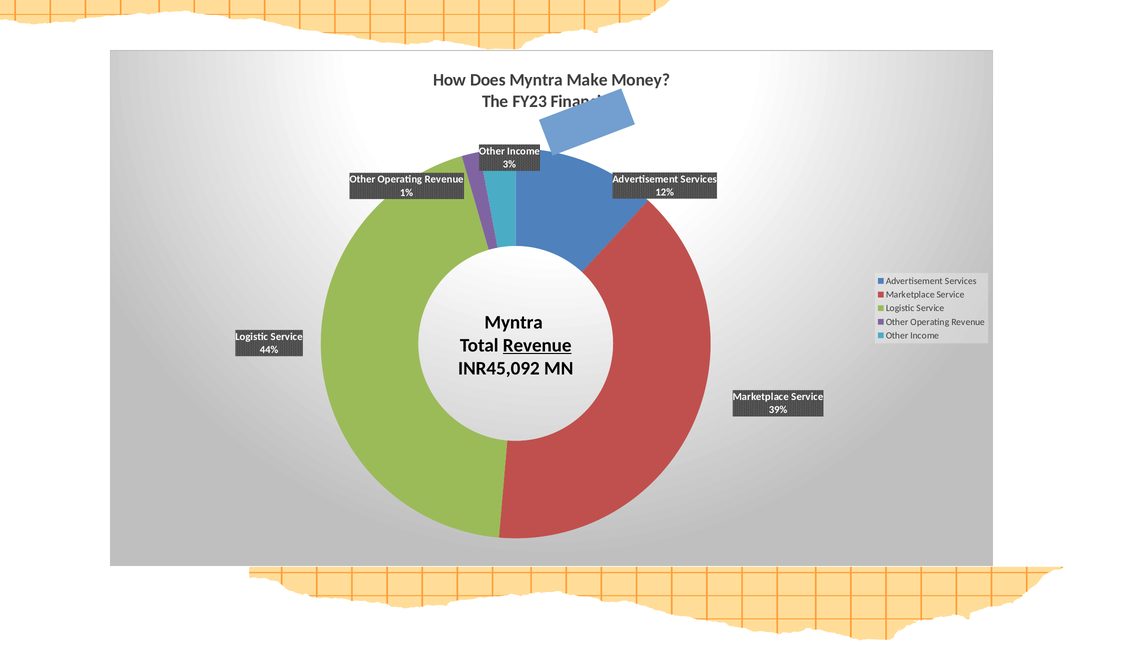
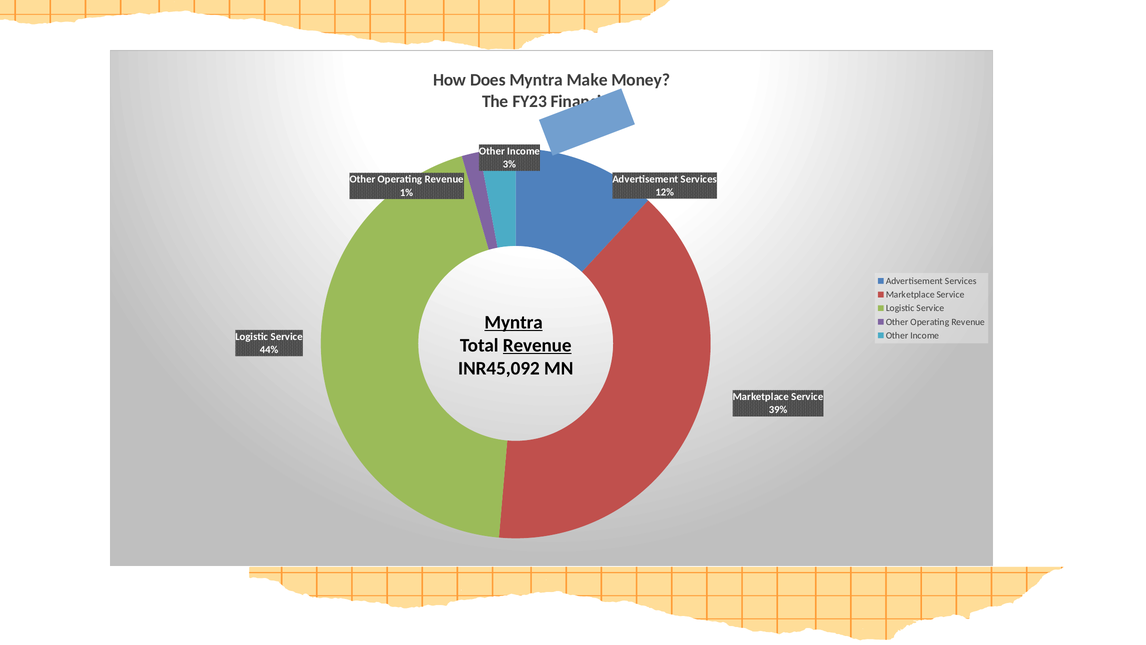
Myntra underline: none -> present (514, 322)
